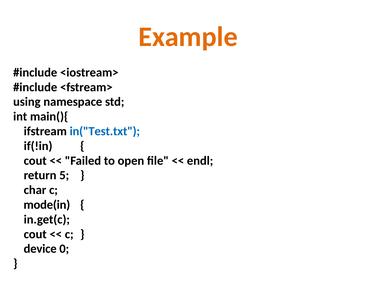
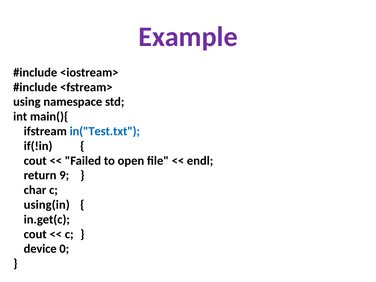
Example colour: orange -> purple (188, 37)
5: 5 -> 9 (64, 175)
mode(in: mode(in -> using(in (47, 205)
